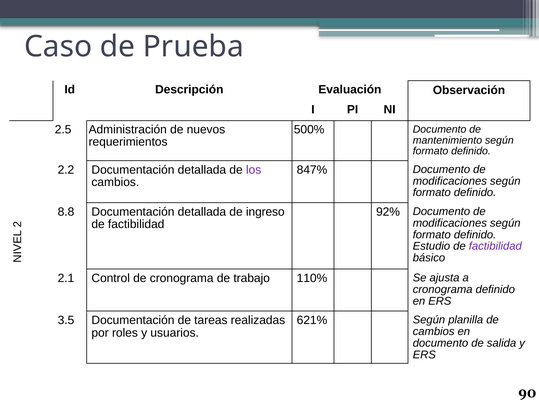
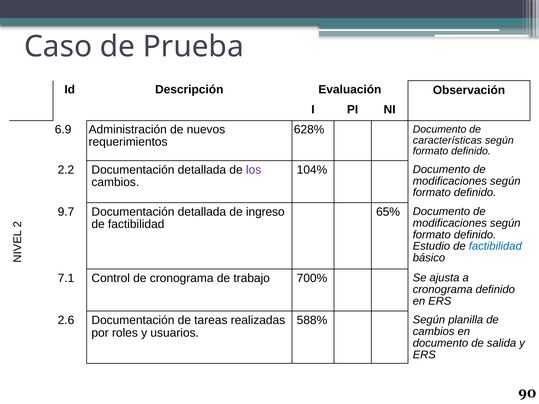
2.5: 2.5 -> 6.9 (63, 130)
500%: 500% -> 628% (309, 130)
mantenimiento: mantenimiento -> características (447, 140)
847%: 847% -> 104% (312, 170)
8.8: 8.8 -> 9.7 (66, 212)
92%: 92% -> 65% (388, 212)
factibilidad colour: purple -> blue (495, 246)
2.1: 2.1 -> 7.1 (66, 278)
110%: 110% -> 700% (312, 278)
3.5: 3.5 -> 2.6 (66, 321)
621%: 621% -> 588% (312, 321)
